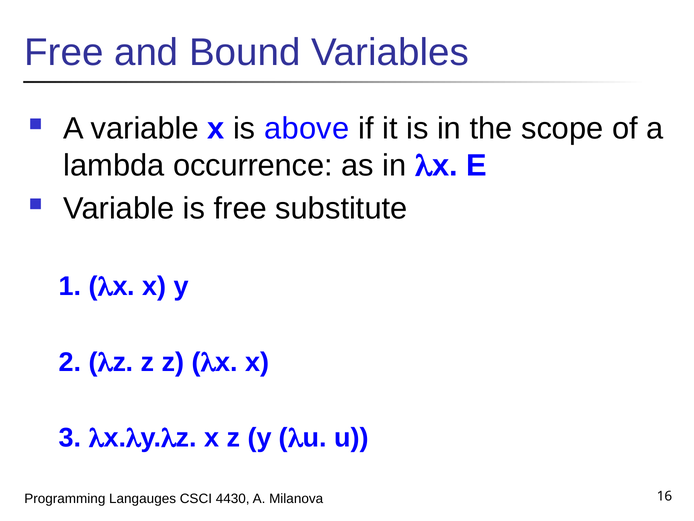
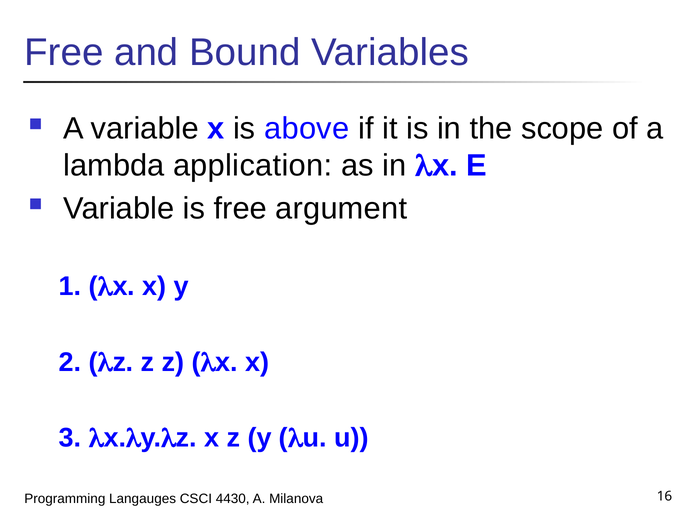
occurrence: occurrence -> application (253, 165)
substitute: substitute -> argument (341, 208)
